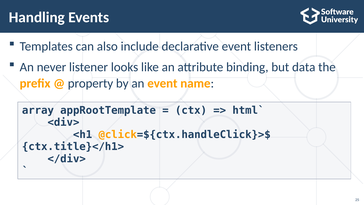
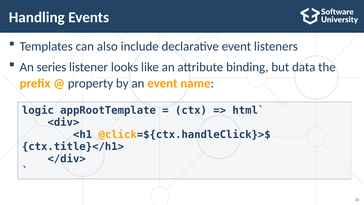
never: never -> series (51, 67)
array: array -> logic (38, 110)
